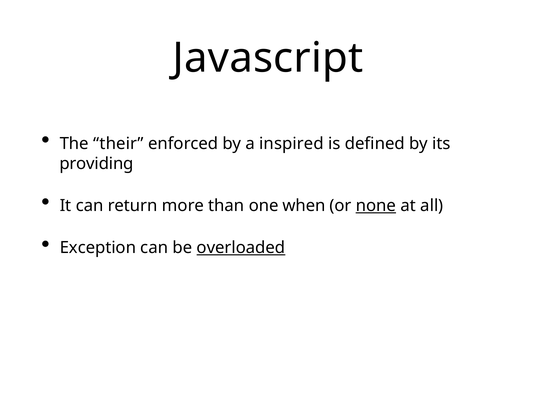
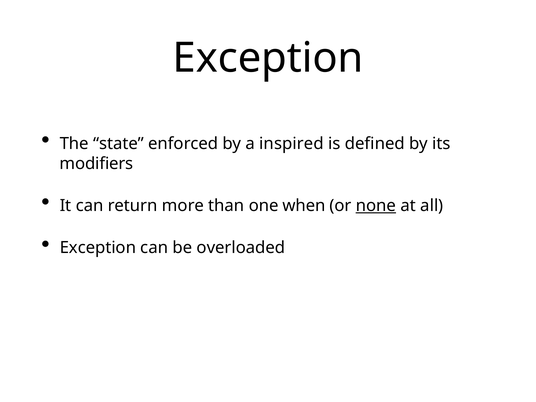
Javascript: Javascript -> Exception (268, 58)
their: their -> state (118, 143)
providing: providing -> modifiers (96, 164)
overloaded underline: present -> none (241, 248)
